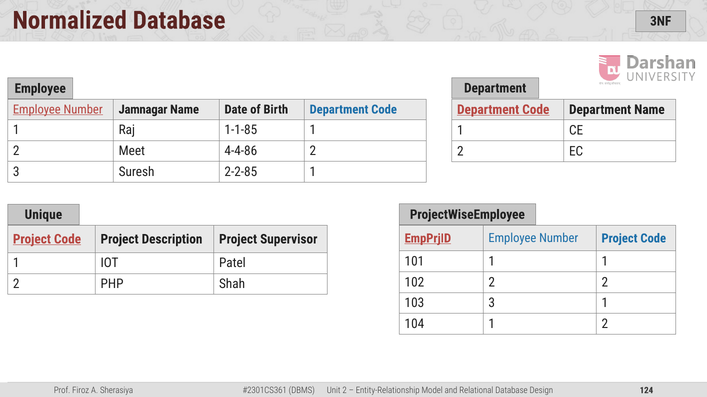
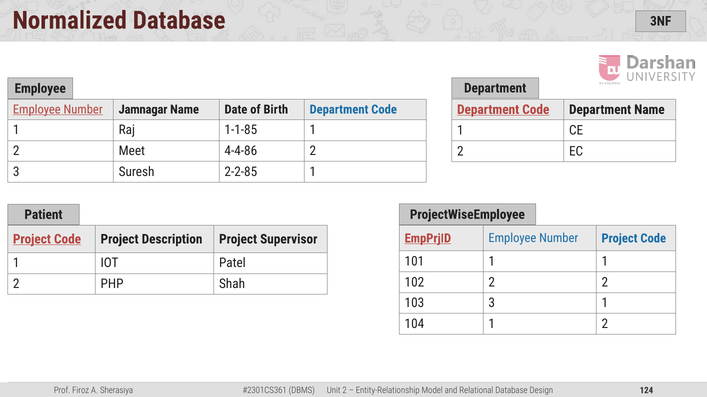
Unique: Unique -> Patient (43, 215)
